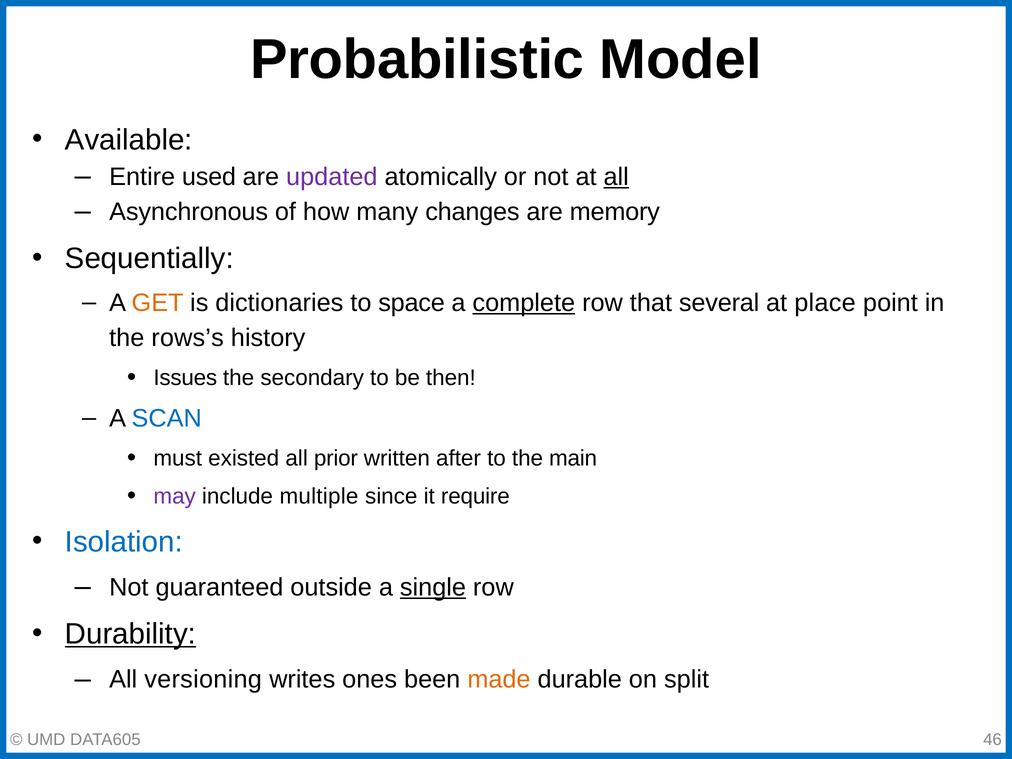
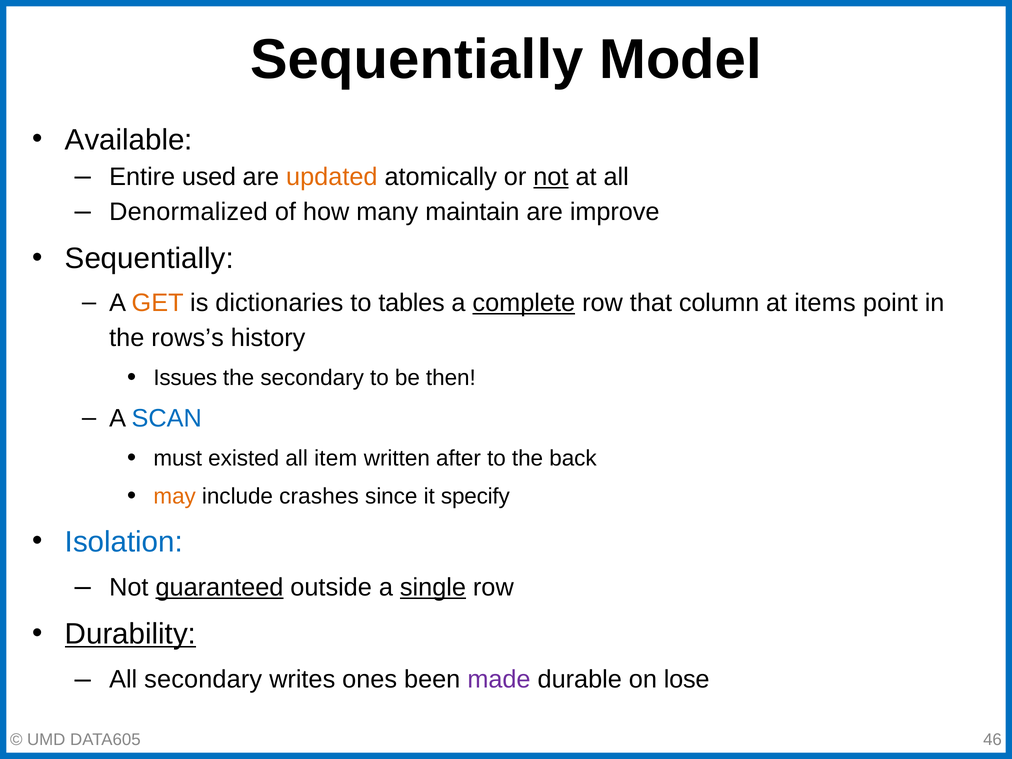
Probabilistic: Probabilistic -> Sequentially (417, 60)
updated colour: purple -> orange (332, 177)
not underline: none -> present (551, 177)
all underline: present -> none (616, 177)
Asynchronous: Asynchronous -> Denormalized (188, 212)
changes: changes -> maintain (472, 212)
memory: memory -> improve (615, 212)
space: space -> tables (412, 303)
several: several -> column (719, 303)
place: place -> items (825, 303)
prior: prior -> item (336, 458)
main: main -> back (573, 458)
may colour: purple -> orange (175, 497)
multiple: multiple -> crashes (319, 497)
require: require -> specify (475, 497)
guaranteed underline: none -> present (219, 587)
All versioning: versioning -> secondary (203, 680)
made colour: orange -> purple (499, 680)
split: split -> lose (687, 680)
